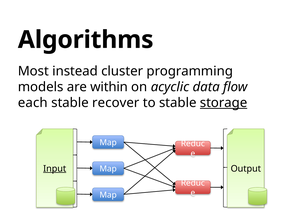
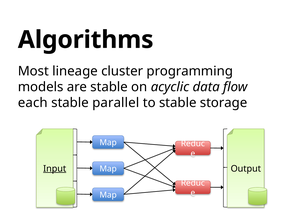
instead: instead -> lineage (75, 71)
are within: within -> stable (109, 87)
recover: recover -> parallel (116, 103)
storage underline: present -> none (224, 103)
